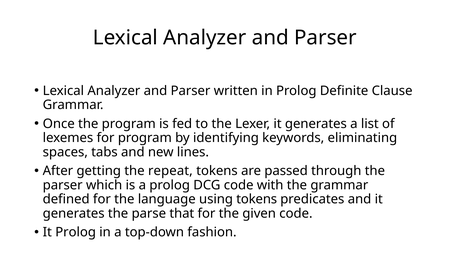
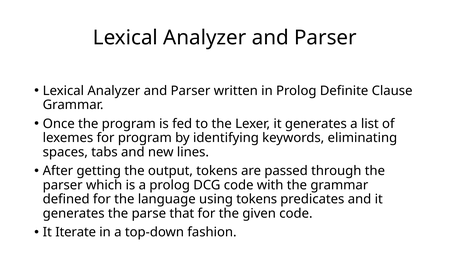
repeat: repeat -> output (170, 171)
It Prolog: Prolog -> Iterate (76, 232)
